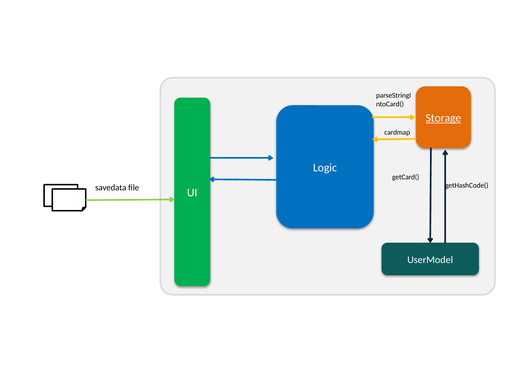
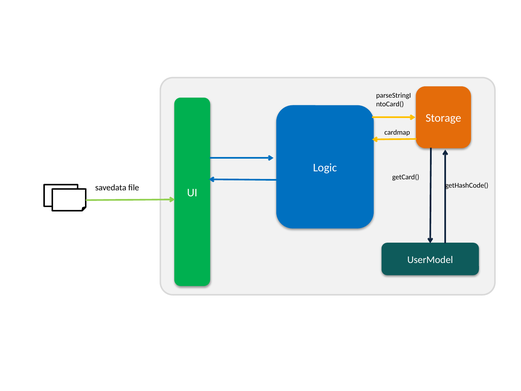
Storage underline: present -> none (443, 118)
